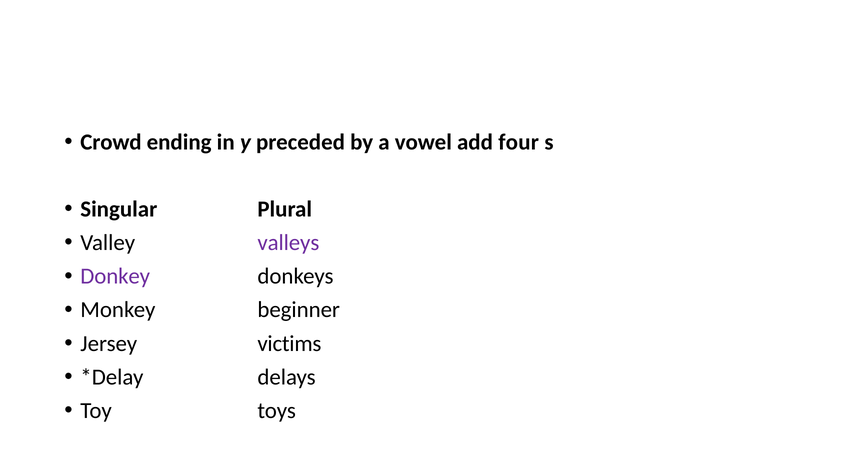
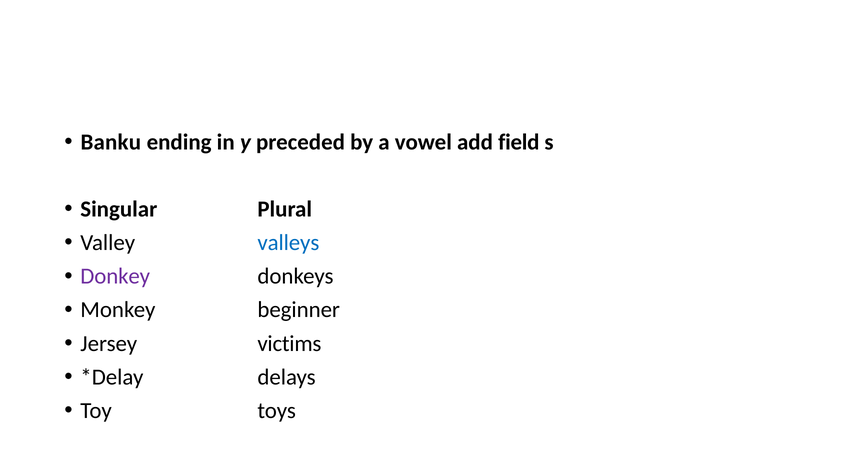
Crowd: Crowd -> Banku (111, 142)
four: four -> field (519, 142)
valleys colour: purple -> blue (288, 243)
